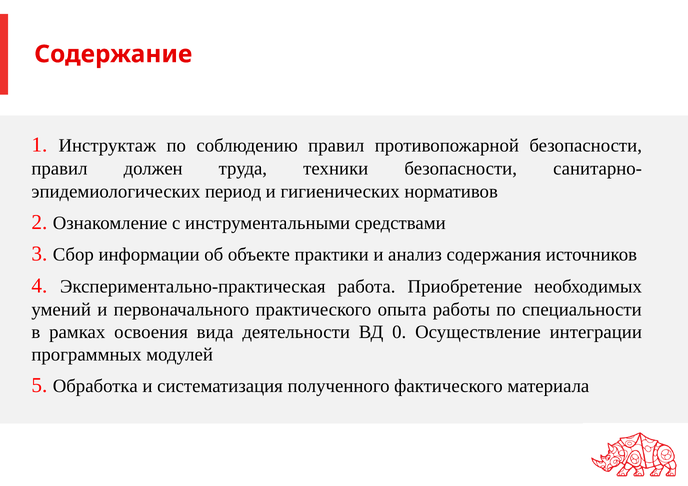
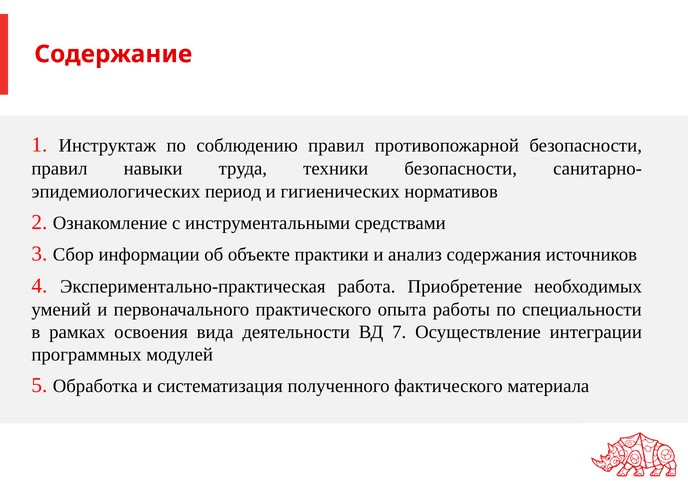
должен: должен -> навыки (153, 169)
0: 0 -> 7 (399, 333)
